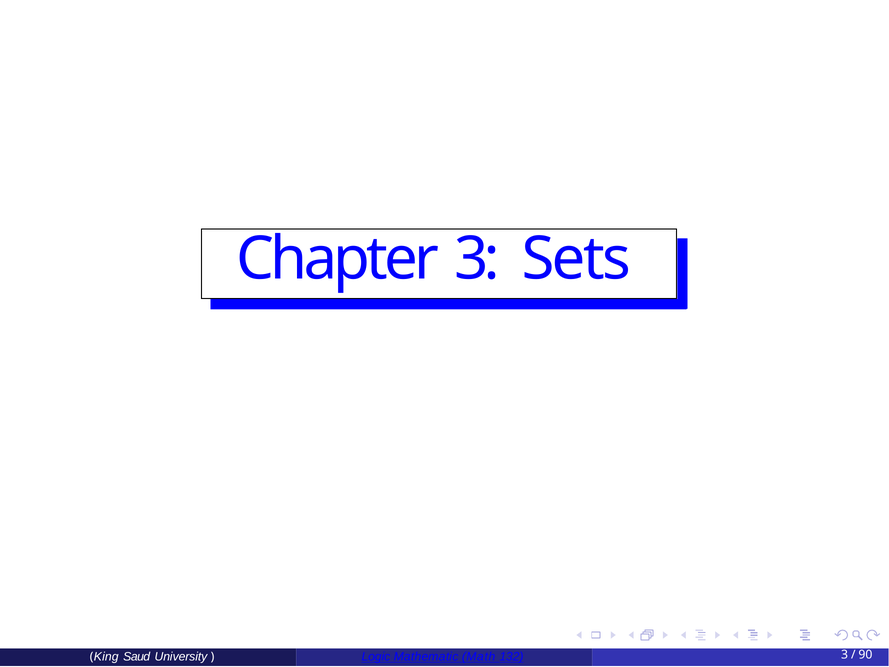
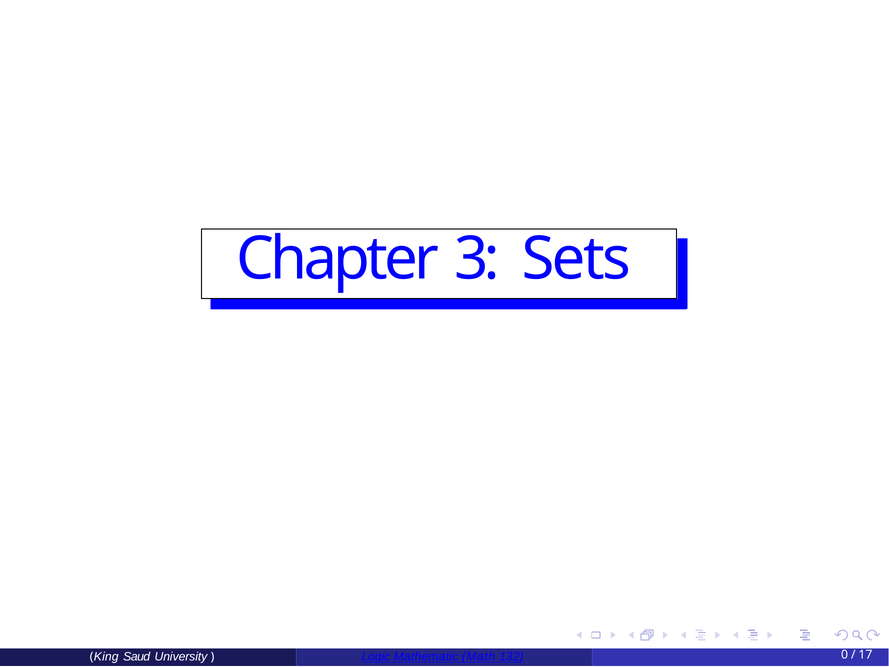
132 3: 3 -> 0 (845, 655)
90: 90 -> 17 (865, 655)
